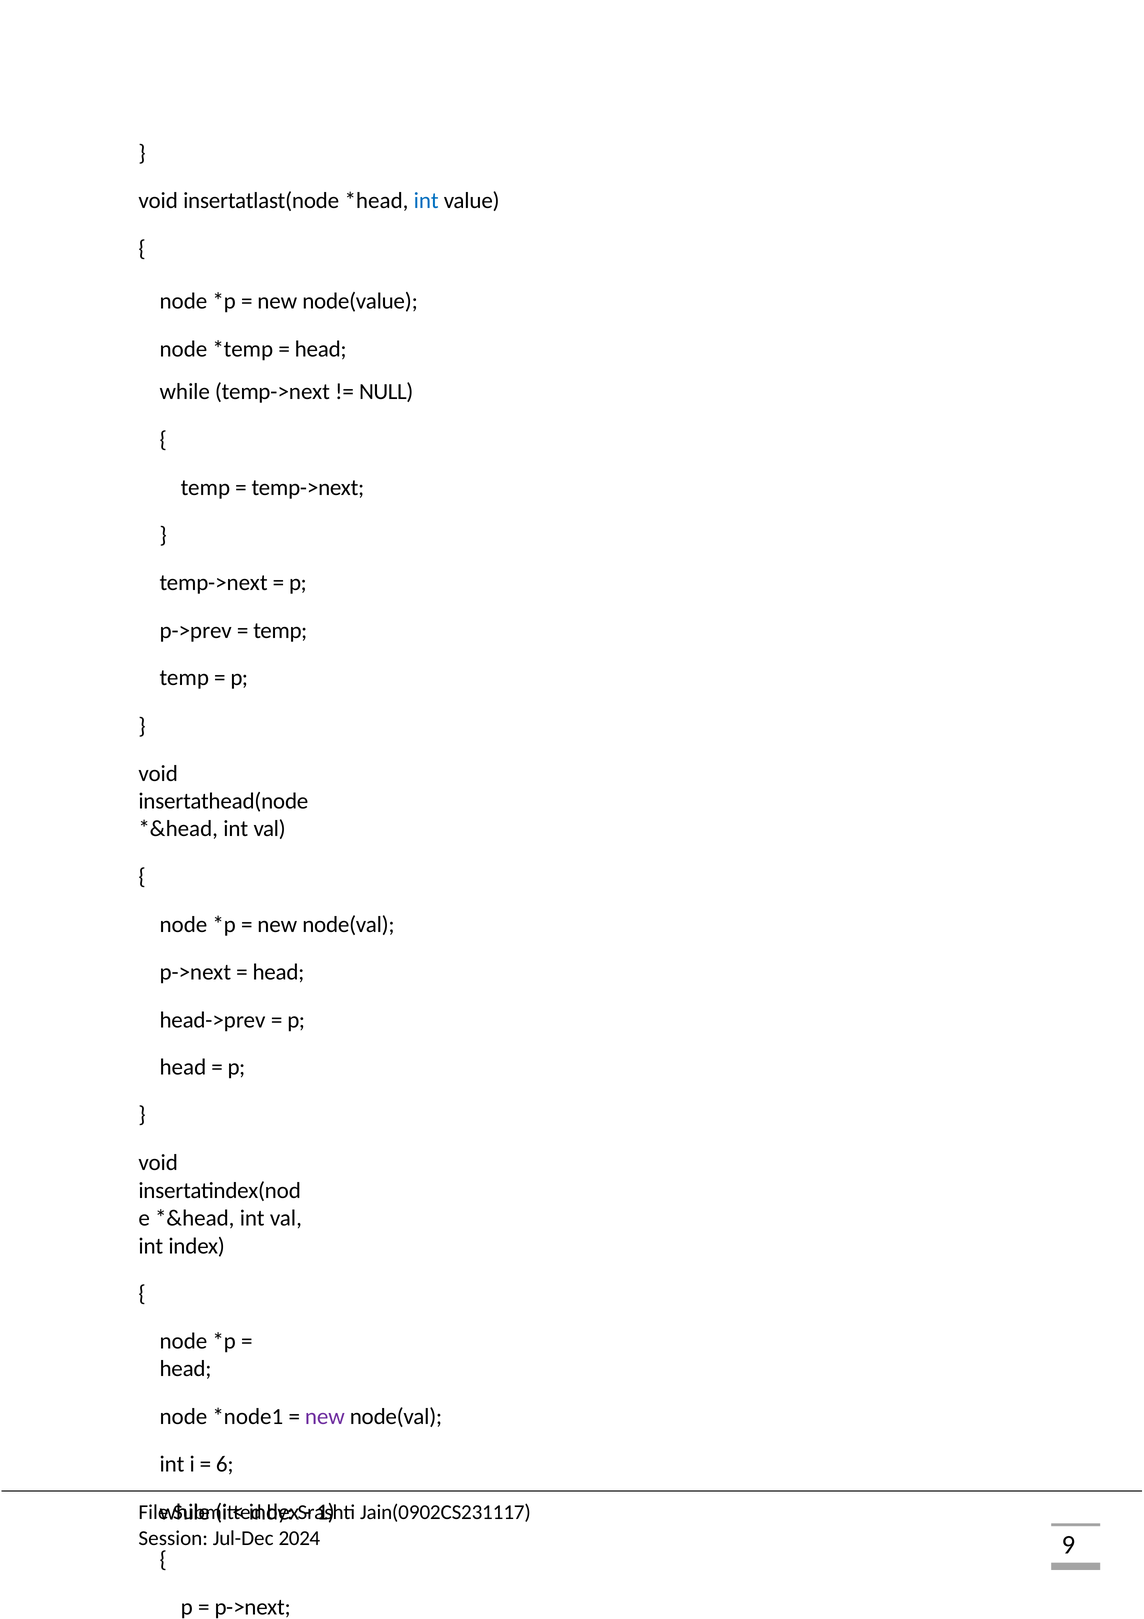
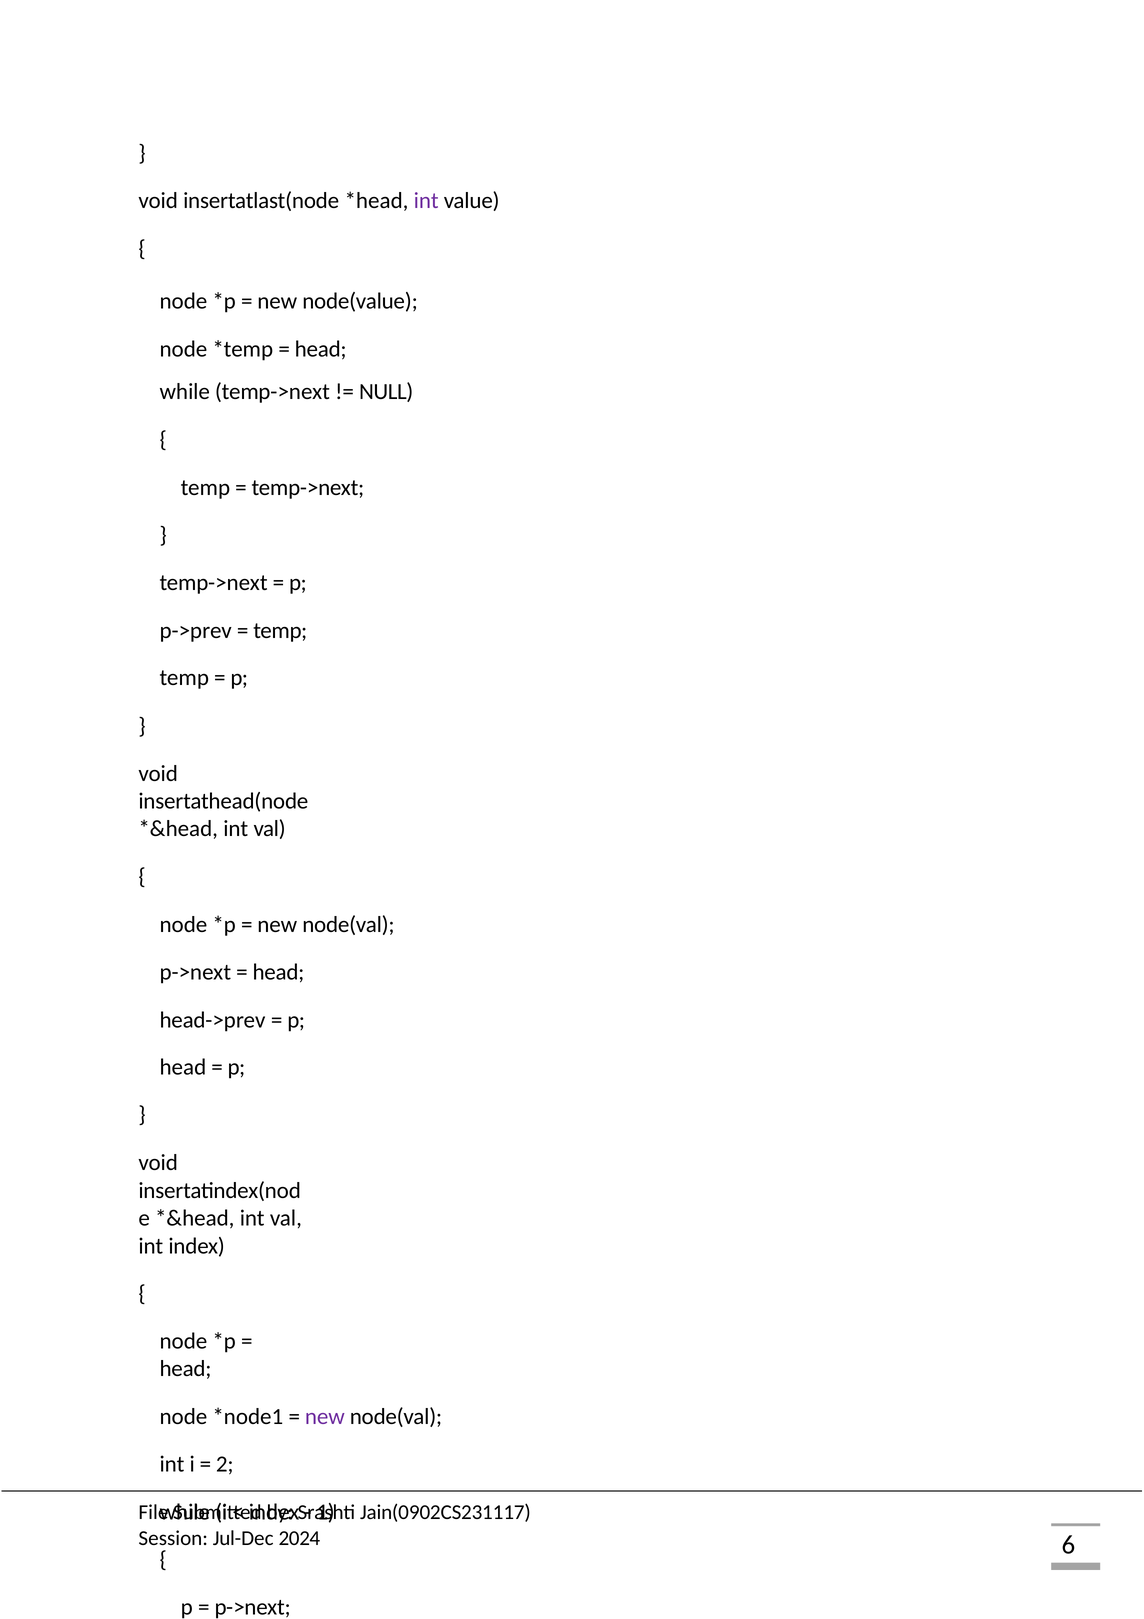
int colour: blue -> purple (426, 200)
6: 6 -> 2 (225, 1464)
9: 9 -> 6 (1069, 1545)
